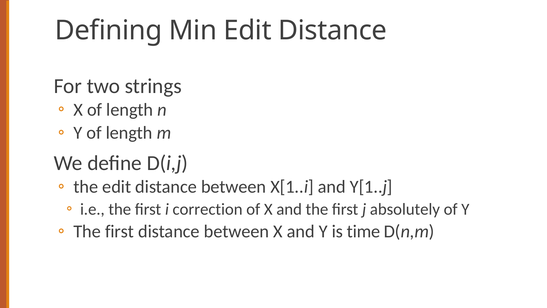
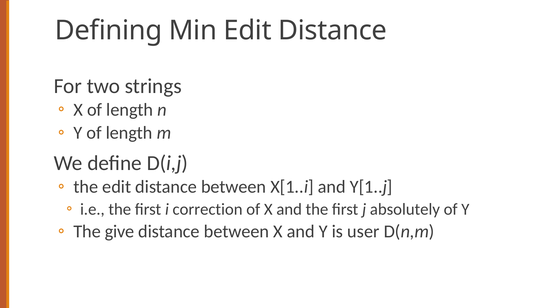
first: first -> give (120, 231)
time: time -> user (363, 231)
